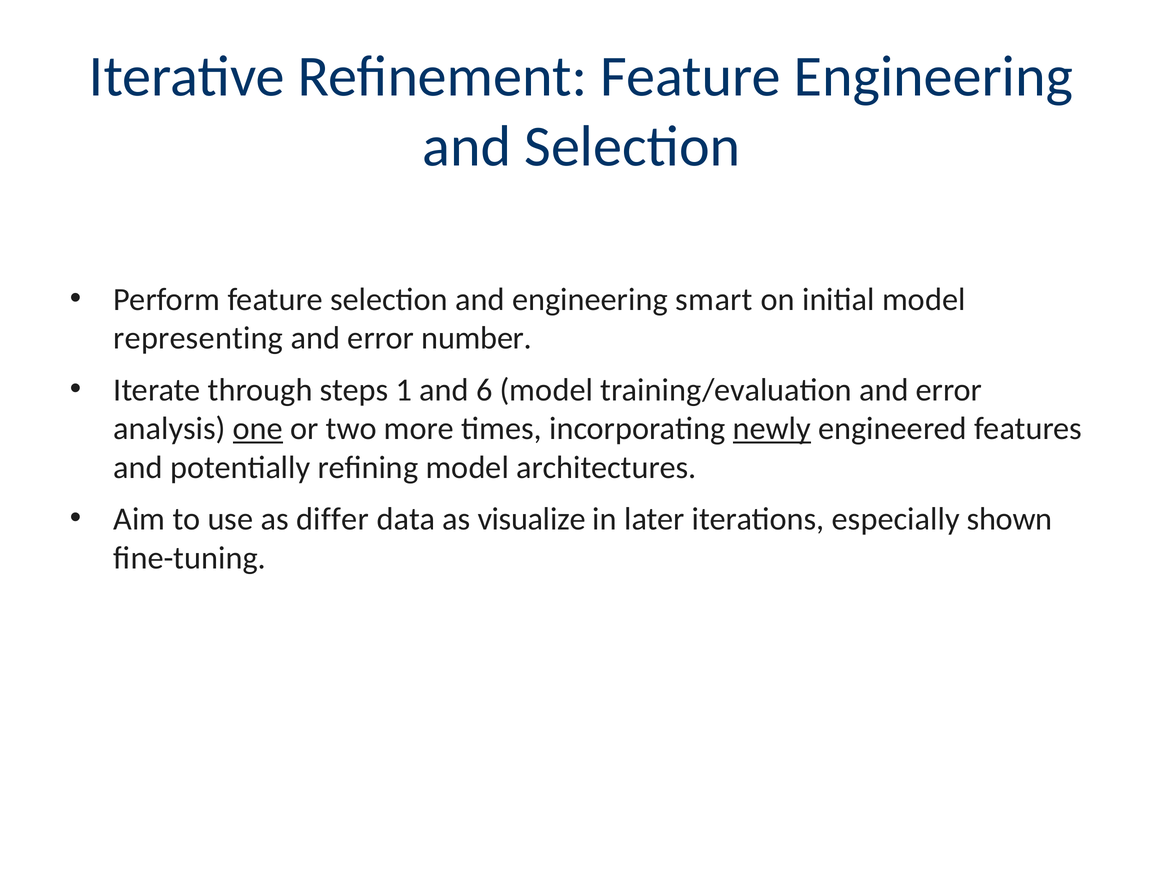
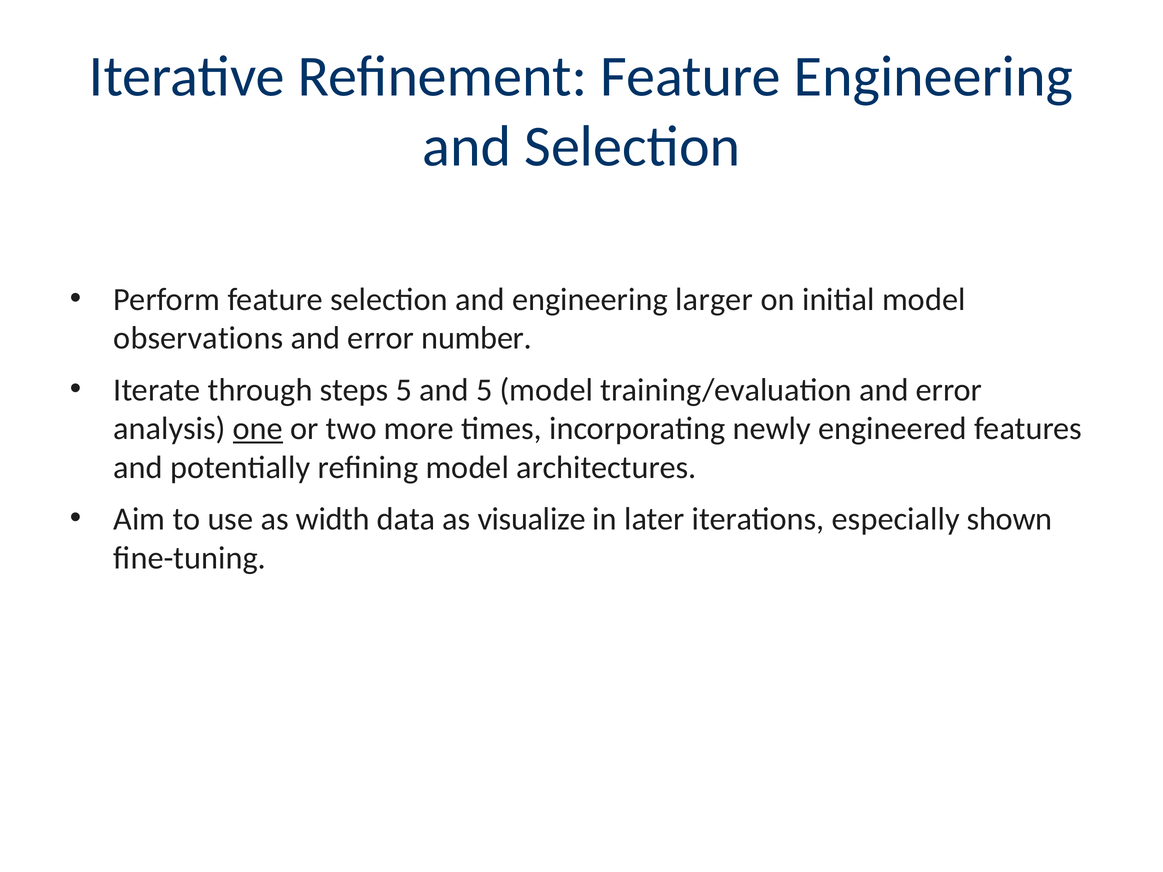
smart: smart -> larger (714, 299)
representing: representing -> observations (198, 338)
steps 1: 1 -> 5 (404, 390)
and 6: 6 -> 5 (484, 390)
newly underline: present -> none (772, 429)
differ: differ -> width (333, 519)
